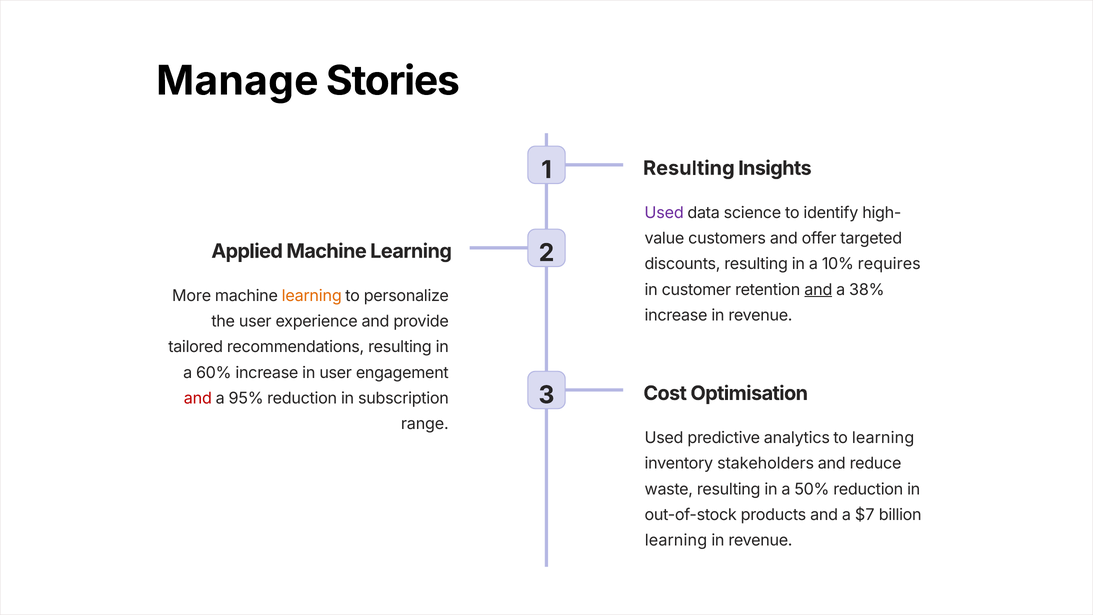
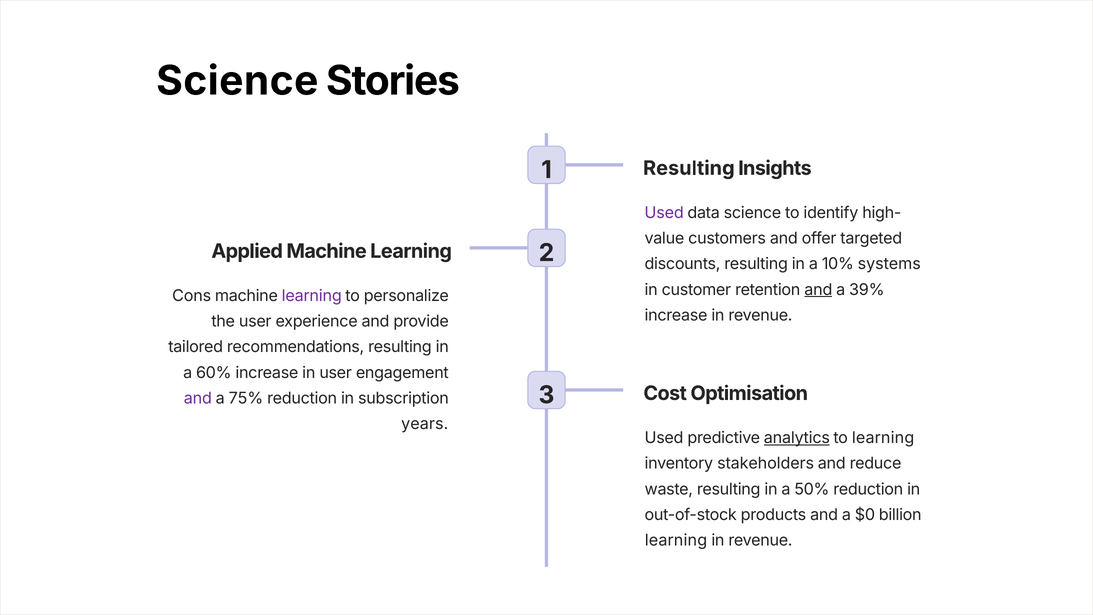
Manage: Manage -> Science (237, 81)
requires: requires -> systems (889, 264)
38%: 38% -> 39% (867, 290)
More: More -> Cons (192, 296)
learning colour: orange -> purple (312, 296)
and colour: red -> purple (198, 398)
95%: 95% -> 75% (246, 398)
range: range -> years (425, 424)
analytics underline: none -> present (797, 438)
$7: $7 -> $0 (865, 515)
